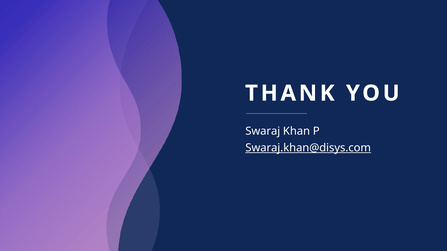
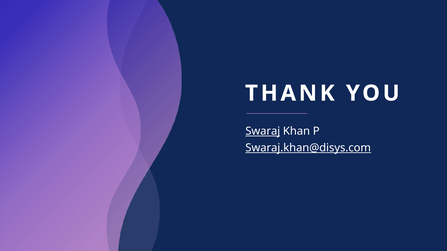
Swaraj underline: none -> present (263, 131)
